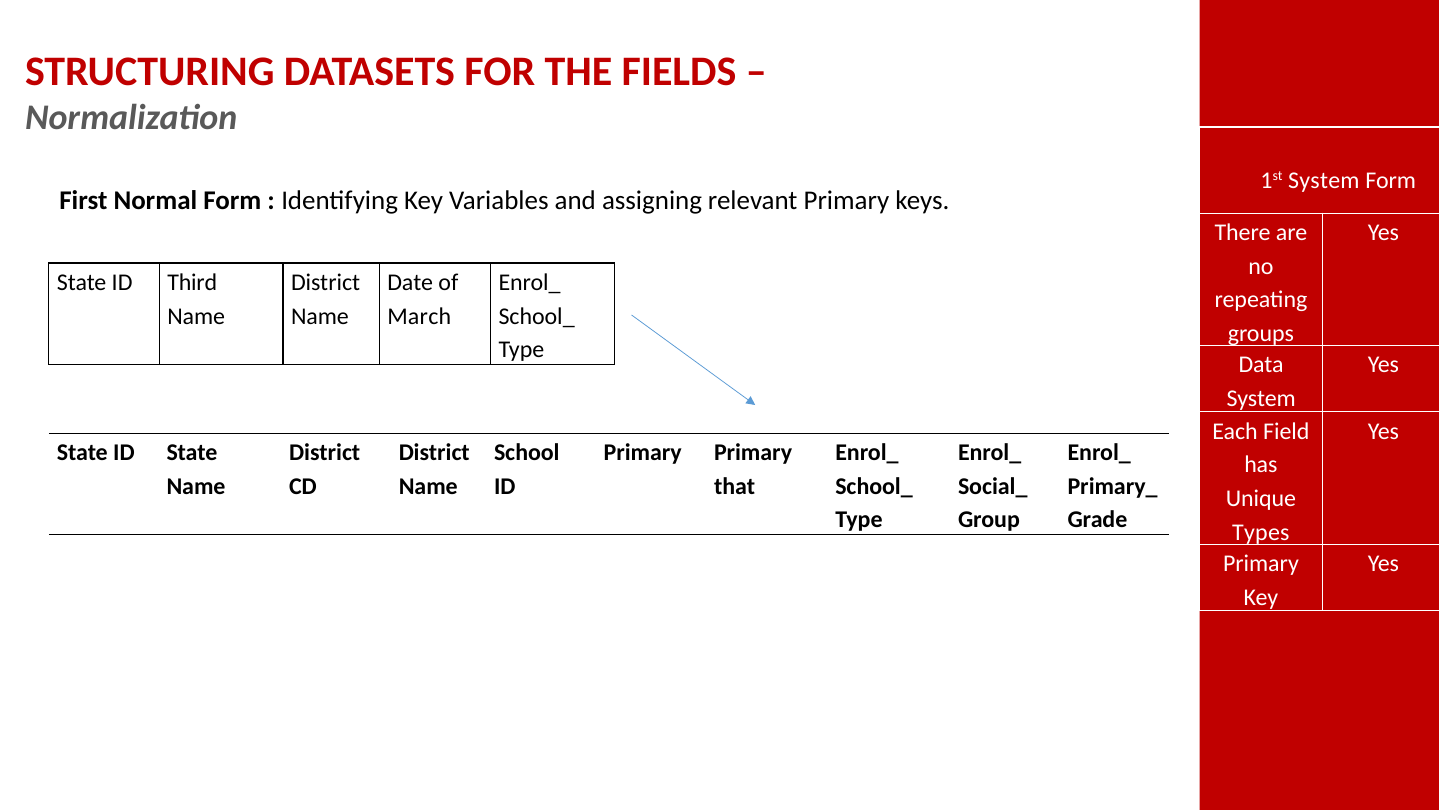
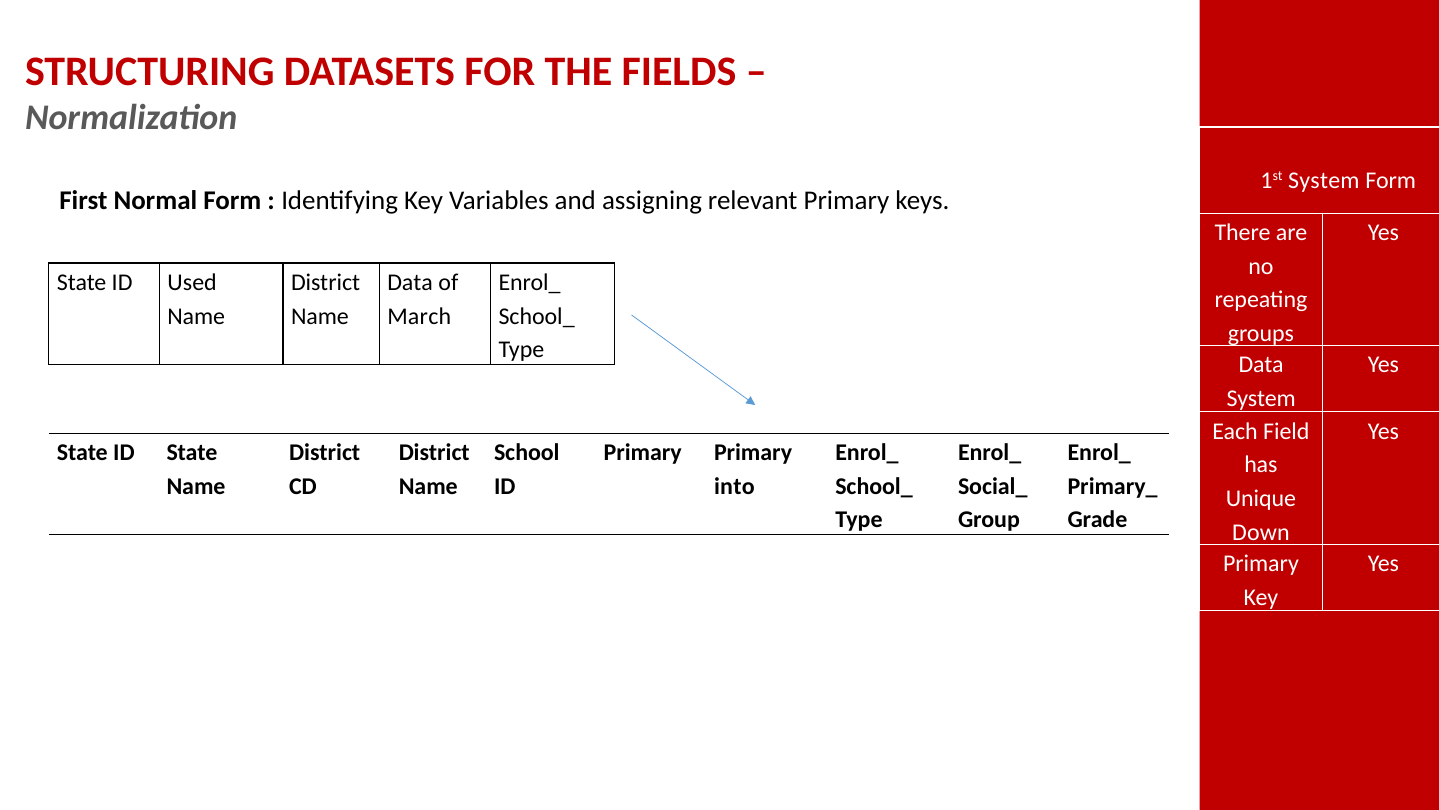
Third: Third -> Used (192, 282)
Date: Date -> Data (410, 282)
that: that -> into (734, 486)
Types: Types -> Down (1261, 532)
